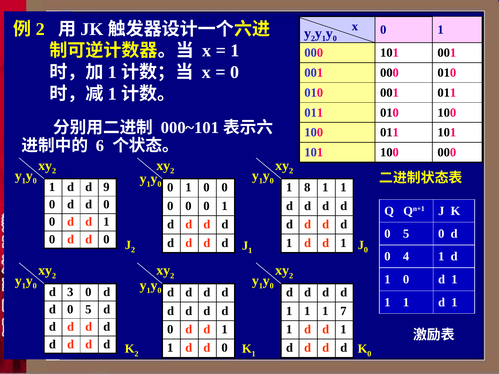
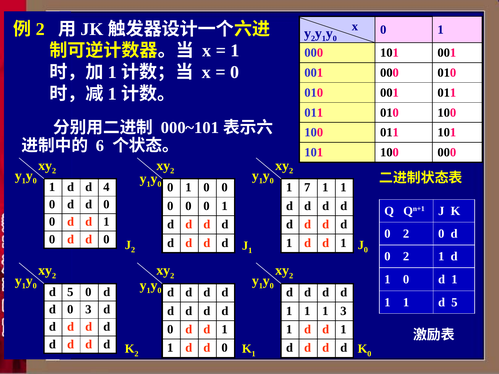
9: 9 -> 4 (106, 187)
8: 8 -> 7 (307, 188)
5: 5 -> 2 (406, 234)
4: 4 -> 2 (406, 257)
3: 3 -> 5 (70, 292)
1 1 d 1: 1 -> 5 (454, 303)
d 0 5: 5 -> 3 (88, 310)
1 7: 7 -> 3 (343, 311)
